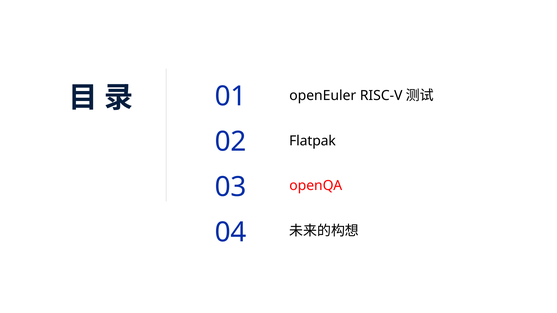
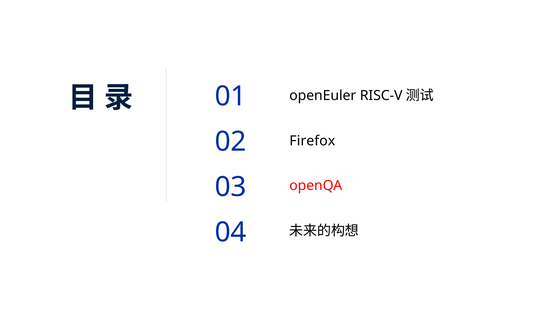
Flatpak: Flatpak -> Firefox (312, 141)
